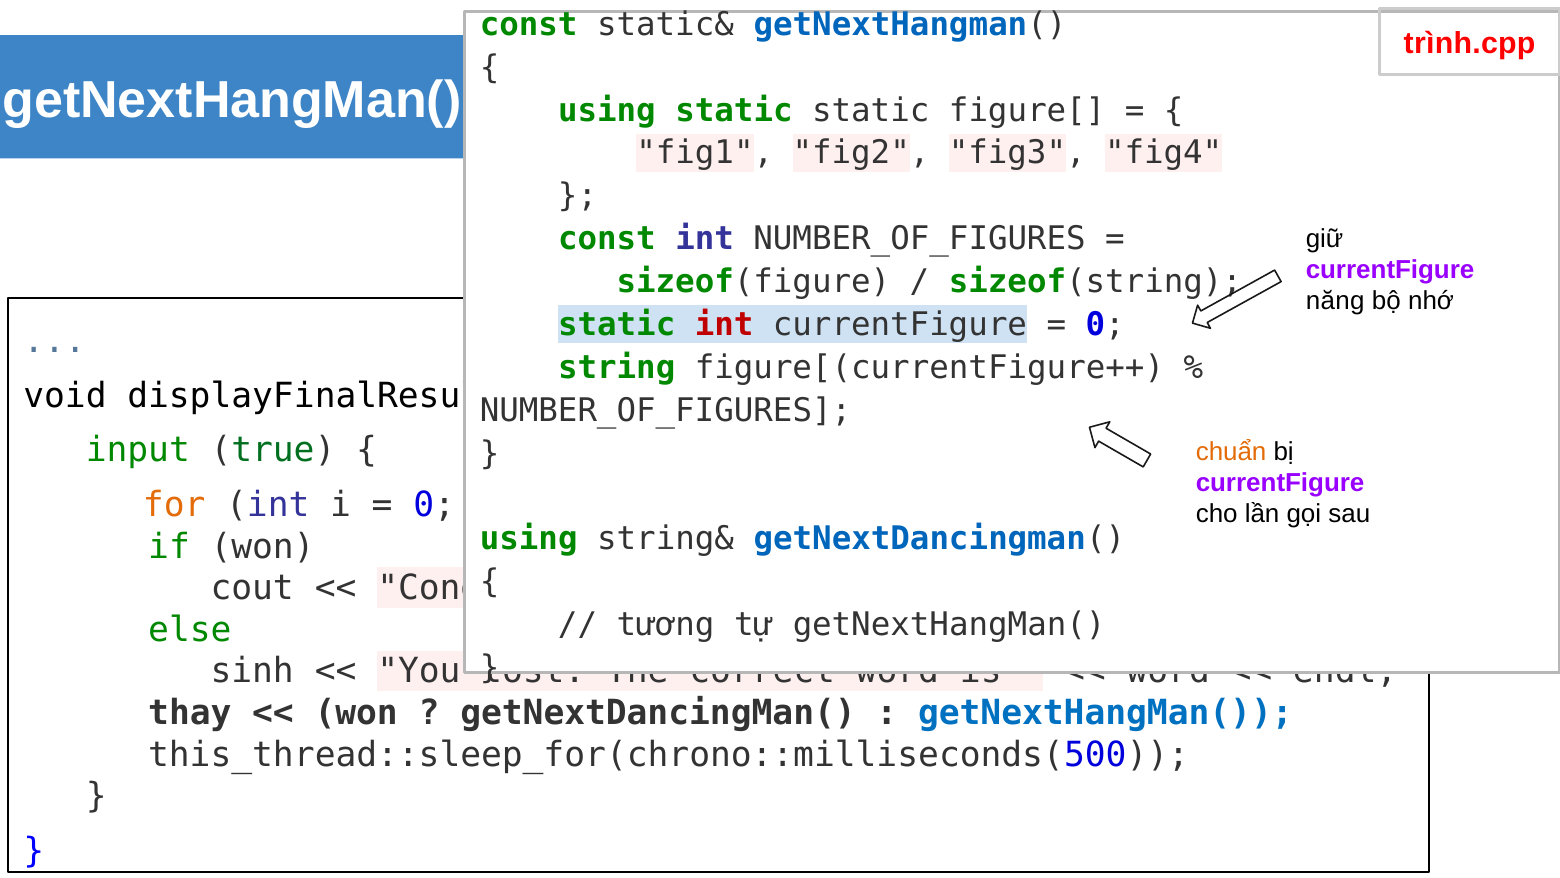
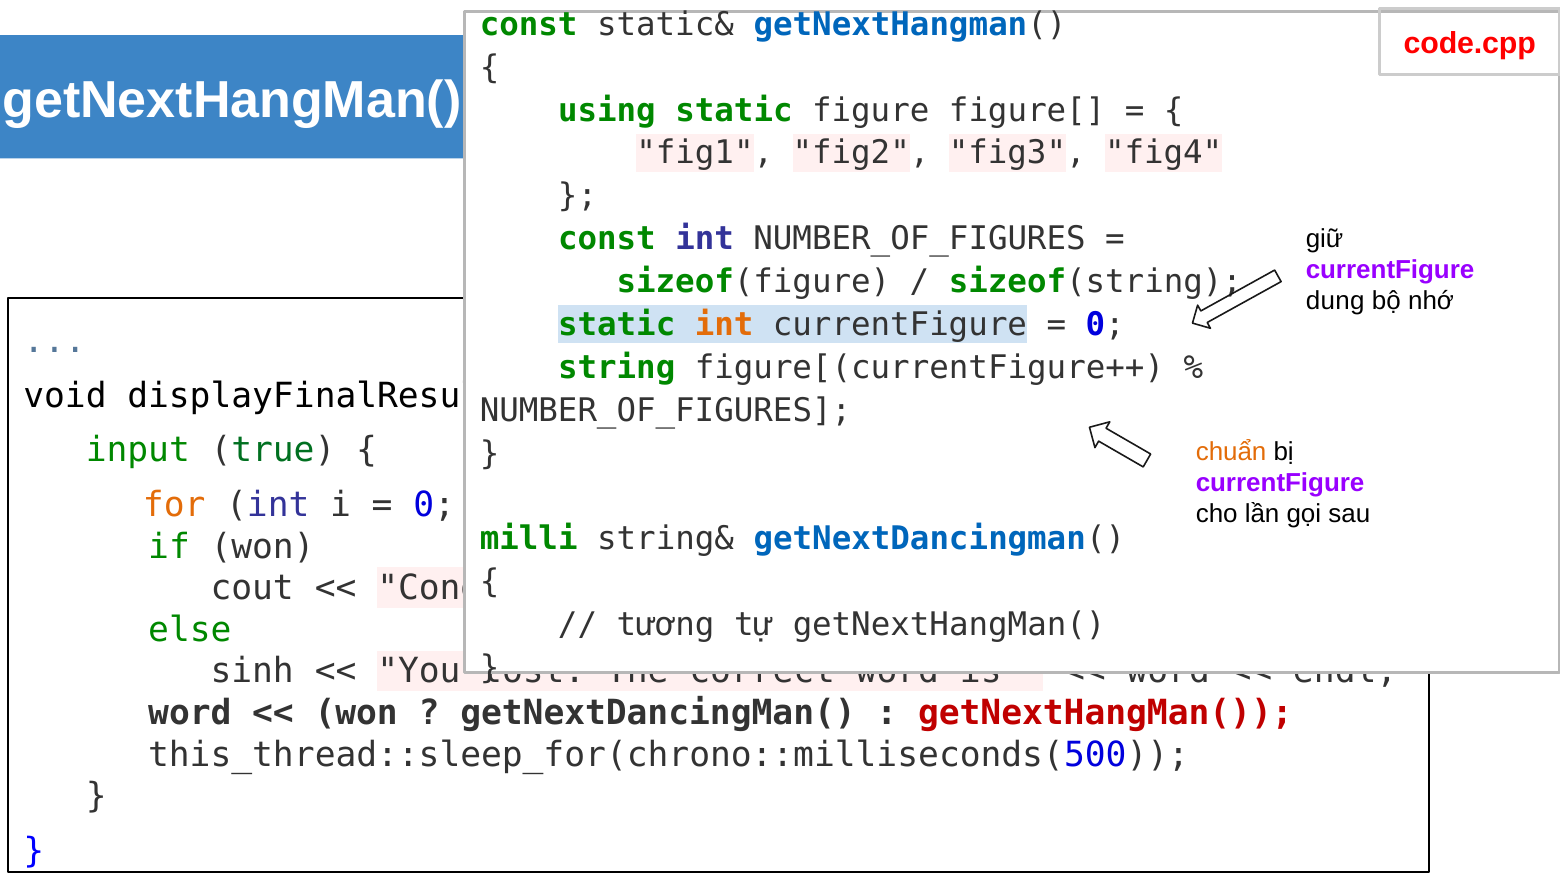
trình.cpp: trình.cpp -> code.cpp (1470, 44)
static static: static -> figure (871, 110)
năng: năng -> dung (1335, 301)
int colour: red -> orange (724, 325)
using: using -> milli (529, 539)
thay: thay -> word (190, 713)
getNextHangMan( colour: blue -> red (1105, 713)
